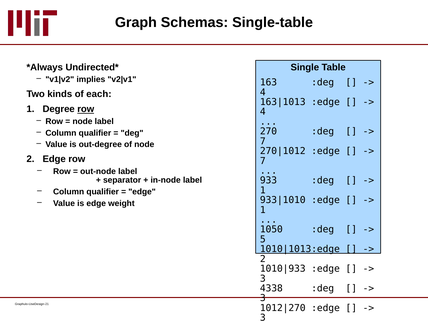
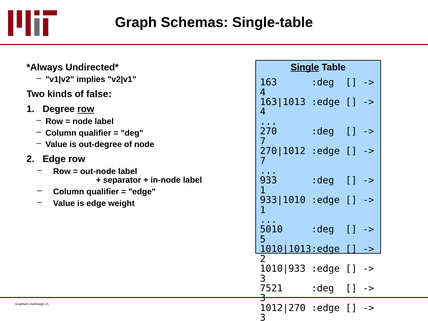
Single underline: none -> present (305, 67)
each: each -> false (99, 94)
1050: 1050 -> 5010 (271, 230)
4338: 4338 -> 7521 (271, 288)
